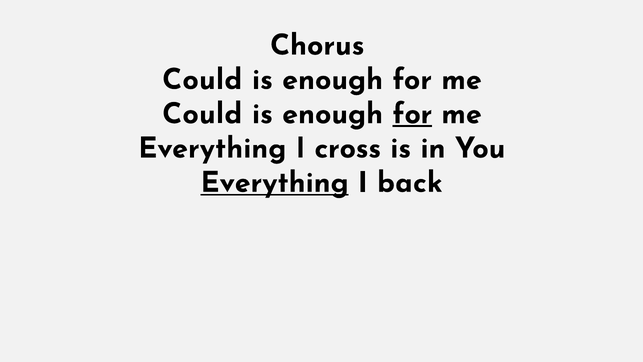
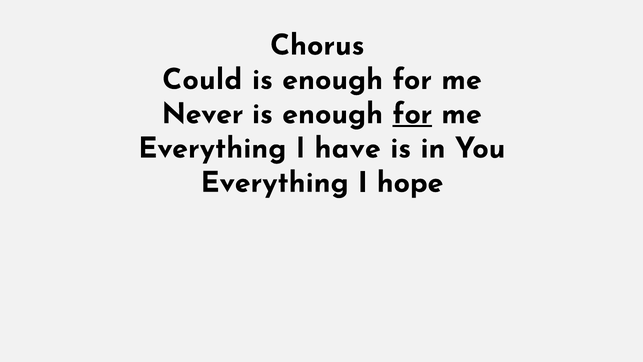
Could: Could -> Never (203, 114)
cross: cross -> have (348, 148)
Everything underline: present -> none (275, 182)
back: back -> hope (410, 182)
